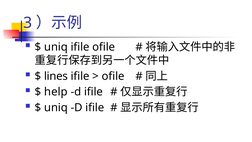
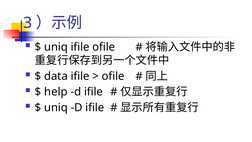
lines: lines -> data (56, 76)
